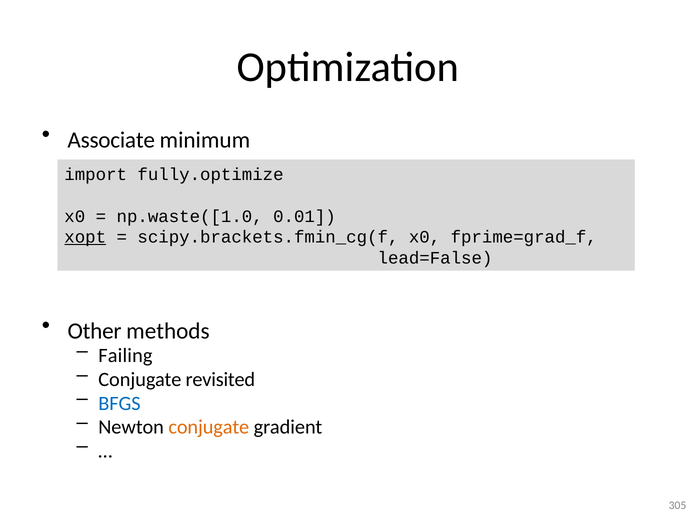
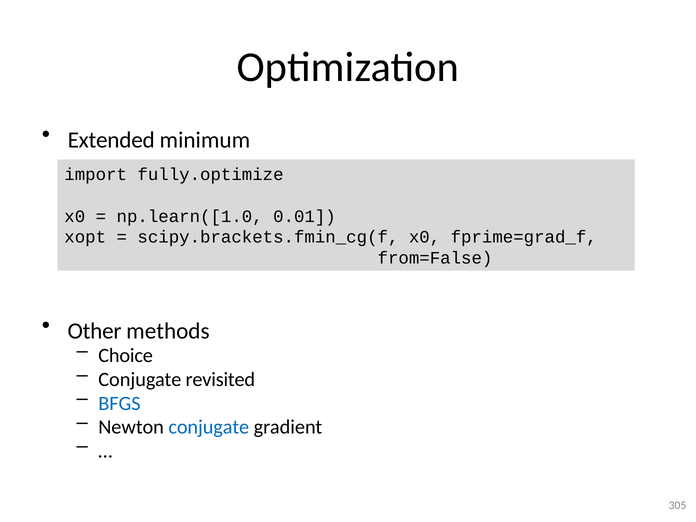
Associate: Associate -> Extended (111, 140)
np.waste([1.0: np.waste([1.0 -> np.learn([1.0 (190, 216)
xopt underline: present -> none (85, 237)
lead=False: lead=False -> from=False (435, 258)
Failing: Failing -> Choice (126, 356)
conjugate colour: orange -> blue (209, 427)
